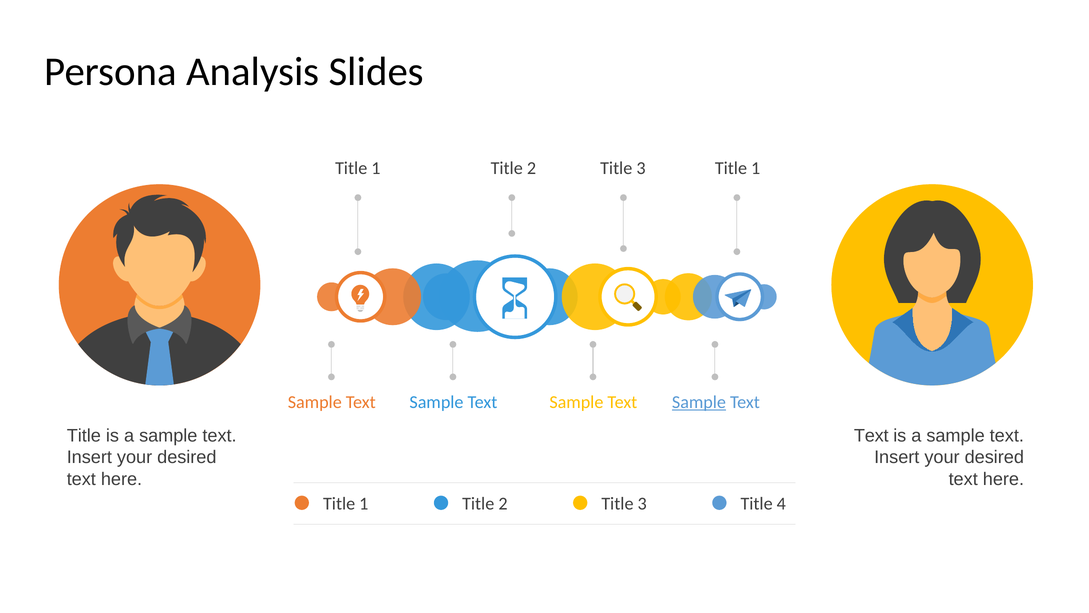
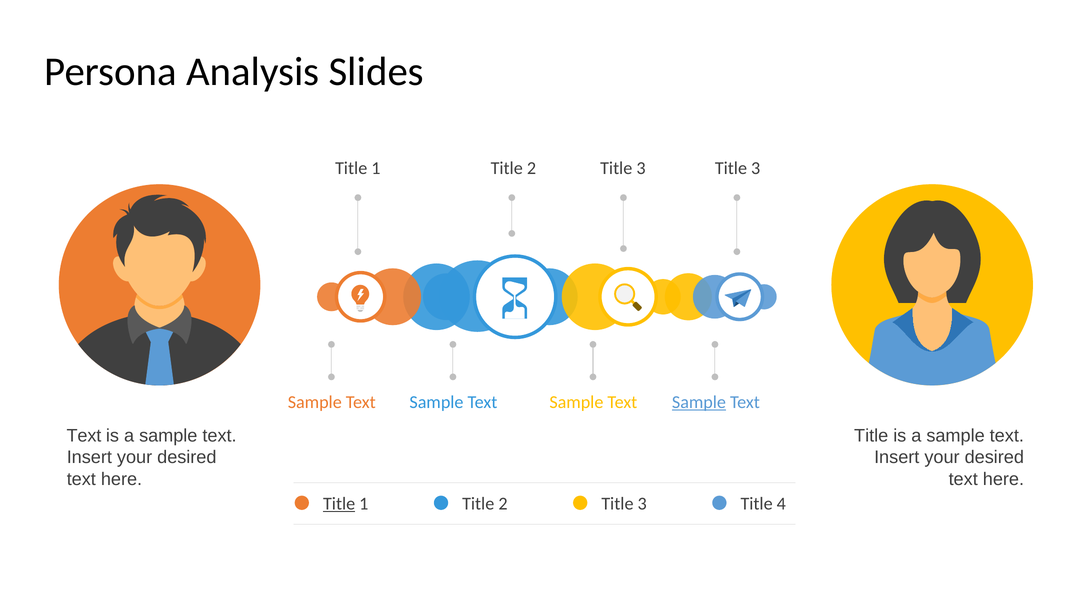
3 Title 1: 1 -> 3 (756, 168)
Title: Title -> Text (84, 435)
Text: Text -> Title (871, 435)
Title underline: none -> present (339, 504)
